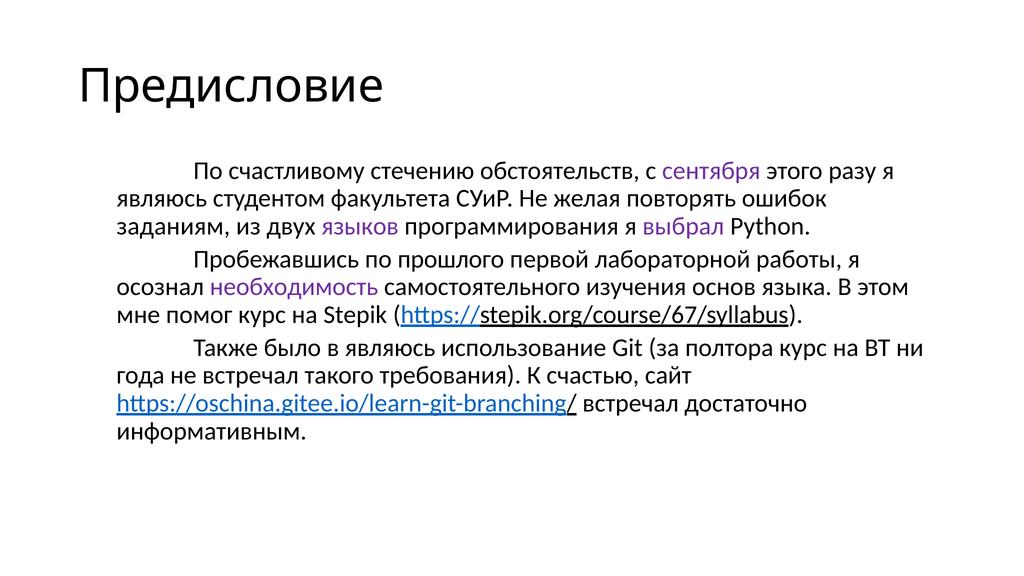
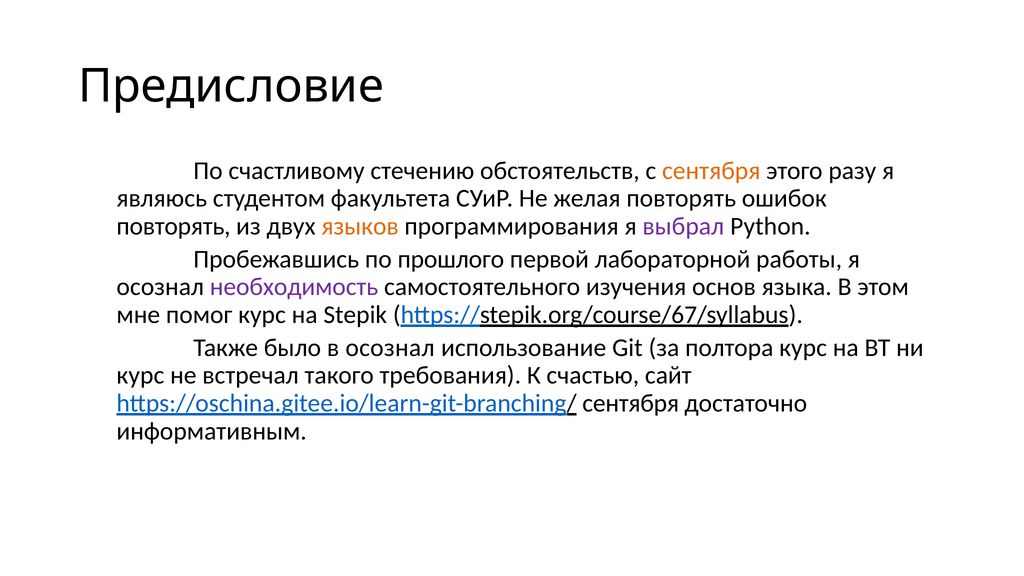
сентября colour: purple -> orange (711, 171)
заданиям: заданиям -> повторять (174, 226)
языков colour: purple -> orange (360, 226)
в являюсь: являюсь -> осознал (390, 348)
года: года -> курс (140, 375)
https://oschina.gitee.io/learn-git-branching/ встречал: встречал -> сентября (631, 403)
